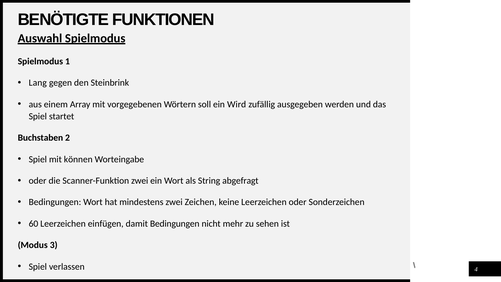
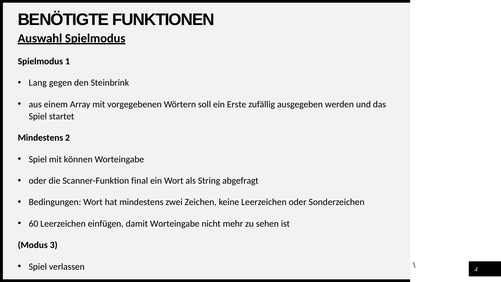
Wird: Wird -> Erste (237, 104)
Buchstaben: Buchstaben -> Mindestens (40, 138)
Scanner-Funktion zwei: zwei -> final (140, 181)
damit Bedingungen: Bedingungen -> Worteingabe (175, 224)
